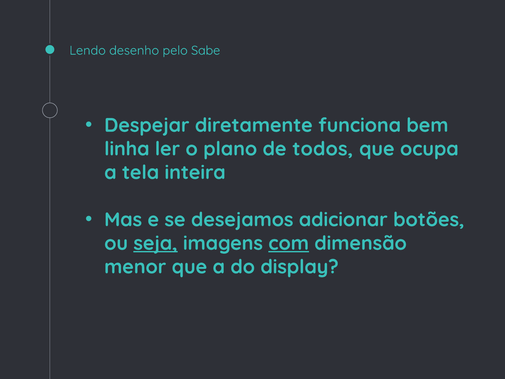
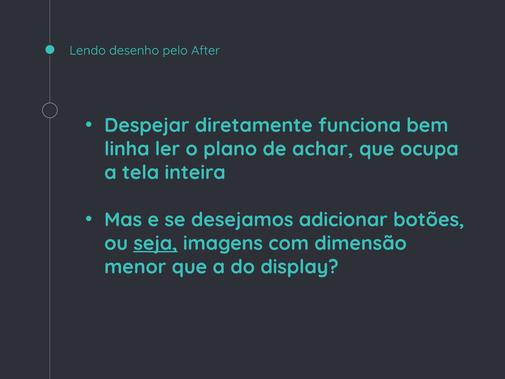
Sabe: Sabe -> After (206, 50)
todos: todos -> achar (323, 149)
com underline: present -> none (289, 243)
